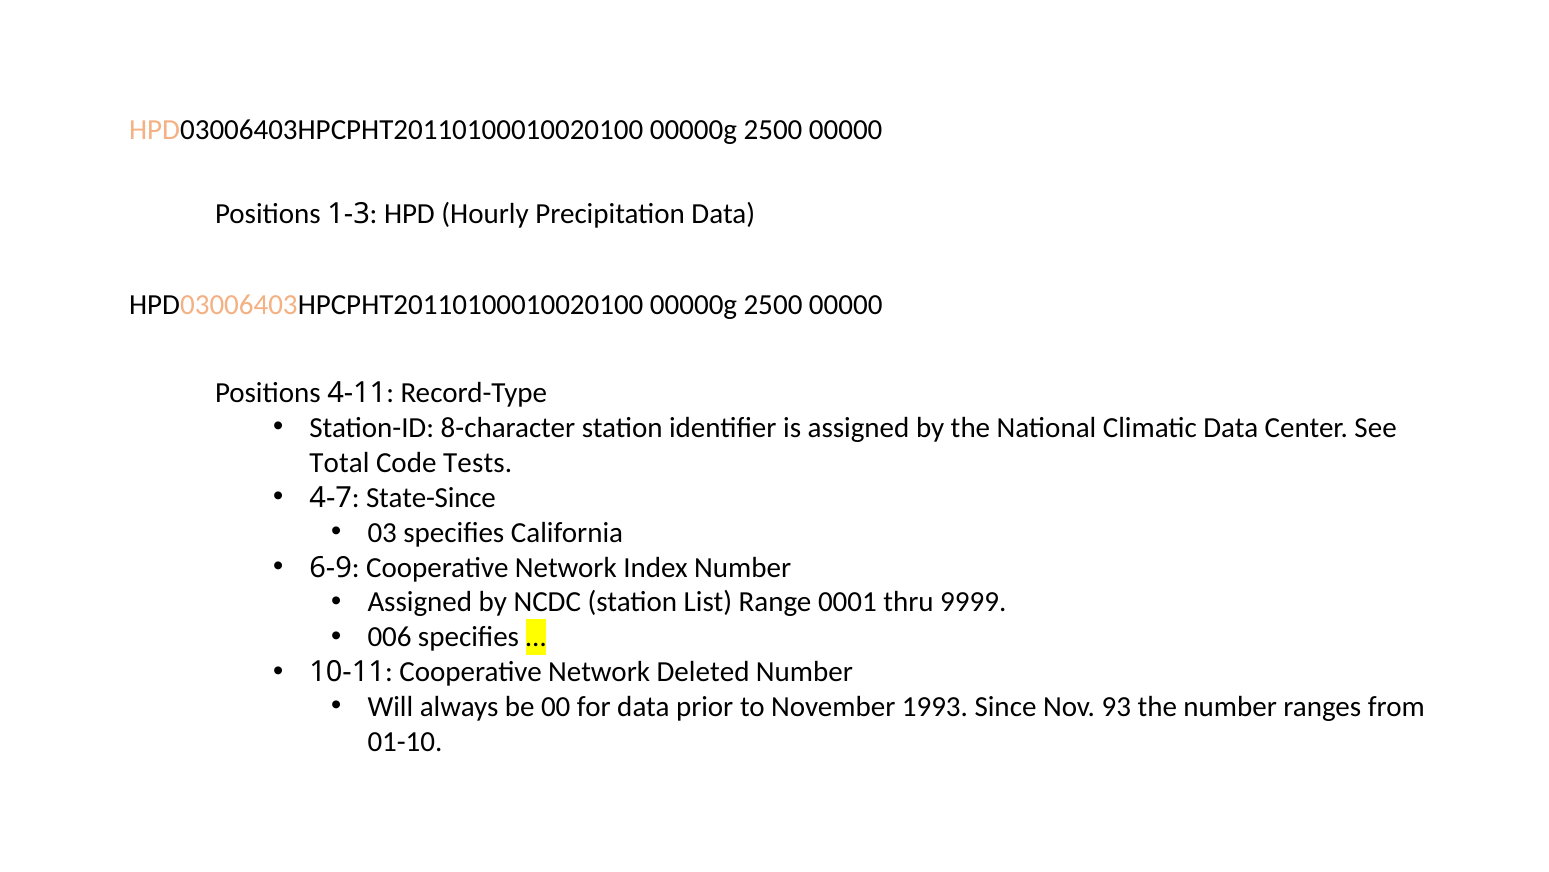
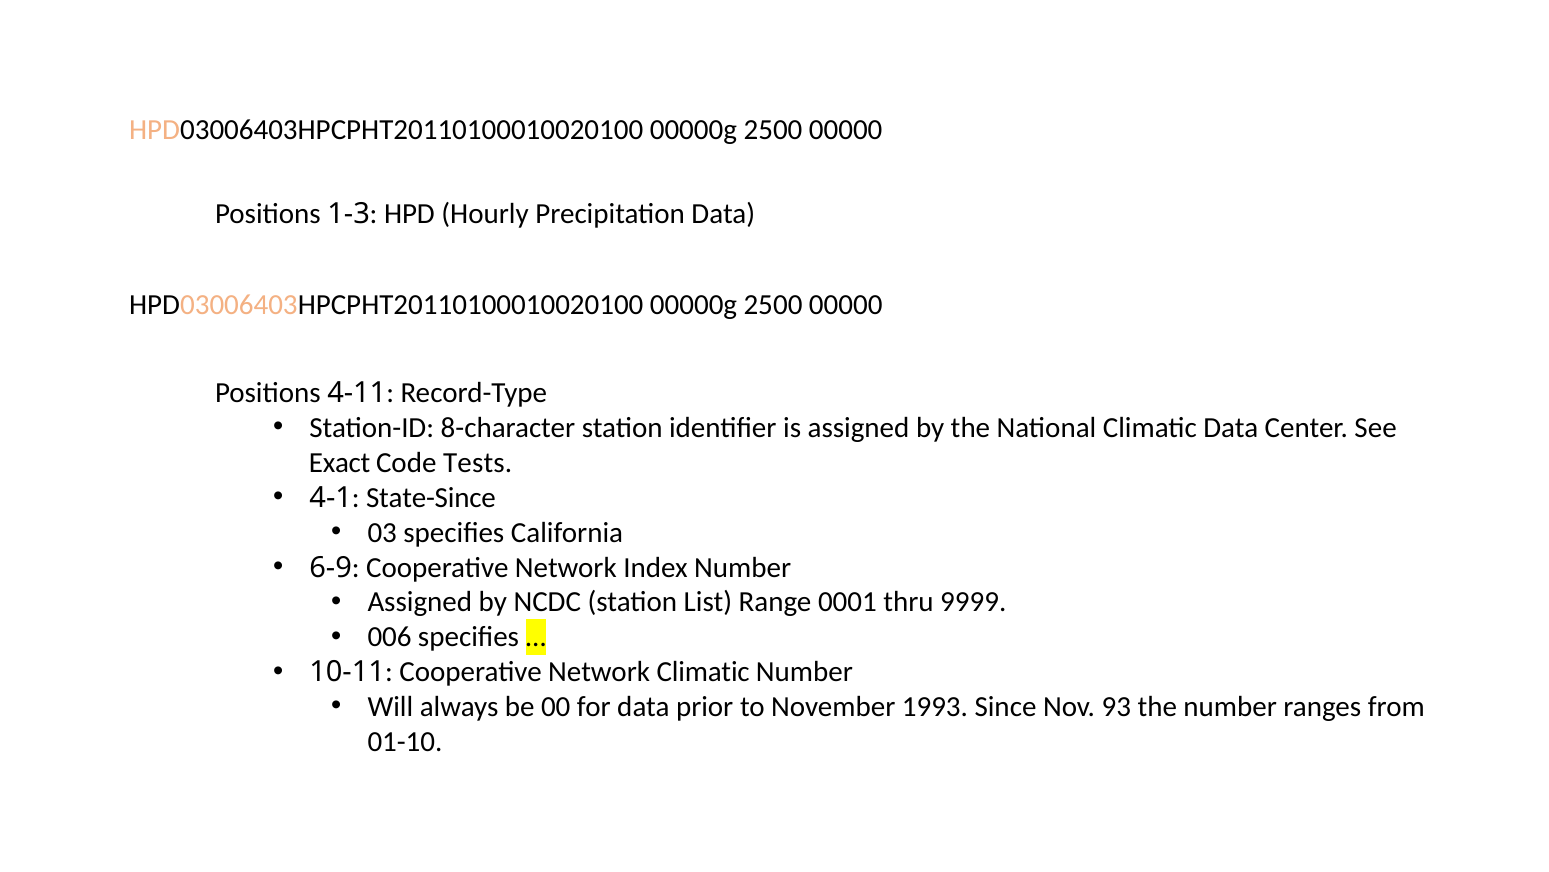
Total: Total -> Exact (340, 462)
4-7: 4-7 -> 4-1 (331, 497)
Network Deleted: Deleted -> Climatic (703, 672)
